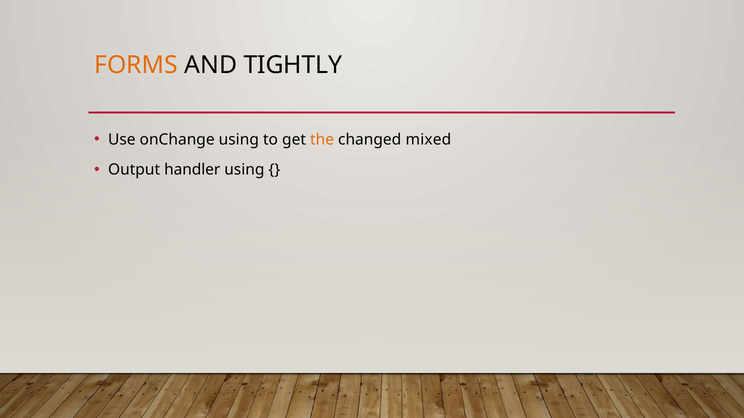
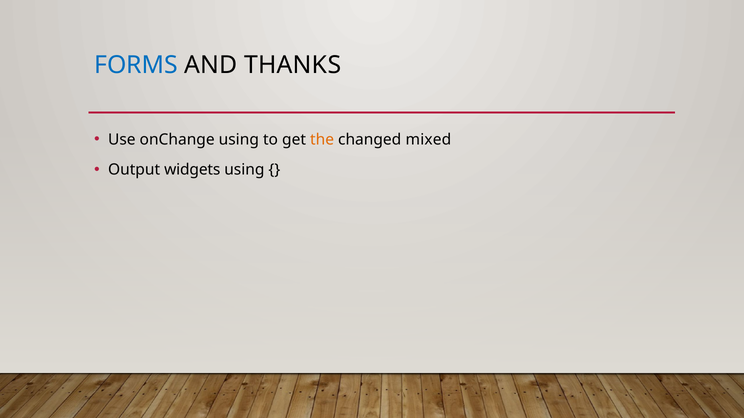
FORMS colour: orange -> blue (136, 65)
TIGHTLY: TIGHTLY -> THANKS (293, 65)
handler: handler -> widgets (192, 170)
